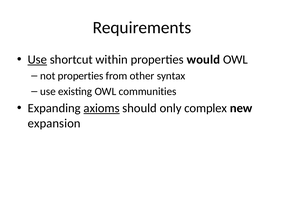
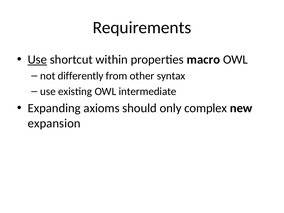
would: would -> macro (203, 60)
not properties: properties -> differently (81, 76)
communities: communities -> intermediate (148, 91)
axioms underline: present -> none (102, 108)
